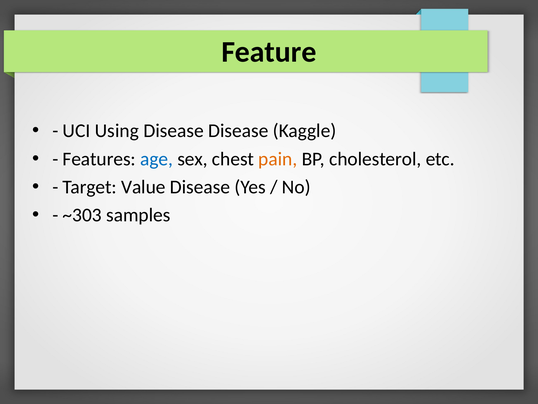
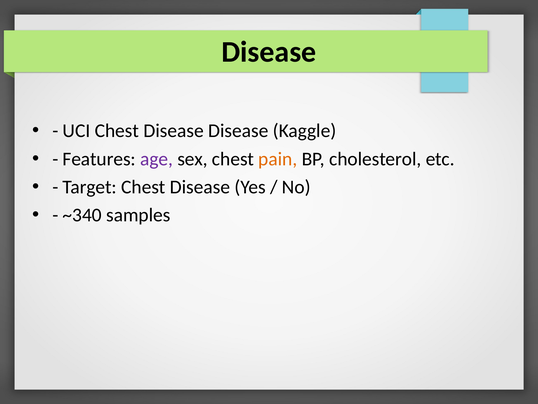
Feature: Feature -> Disease (269, 52)
UCI Using: Using -> Chest (117, 131)
age colour: blue -> purple (157, 159)
Target Value: Value -> Chest (143, 187)
~303: ~303 -> ~340 (82, 215)
